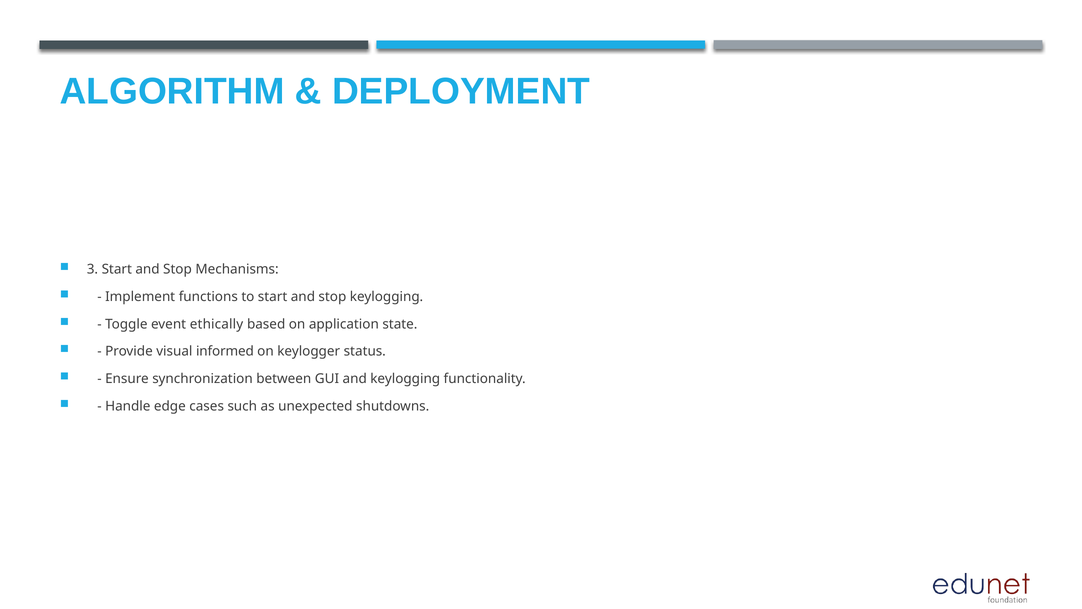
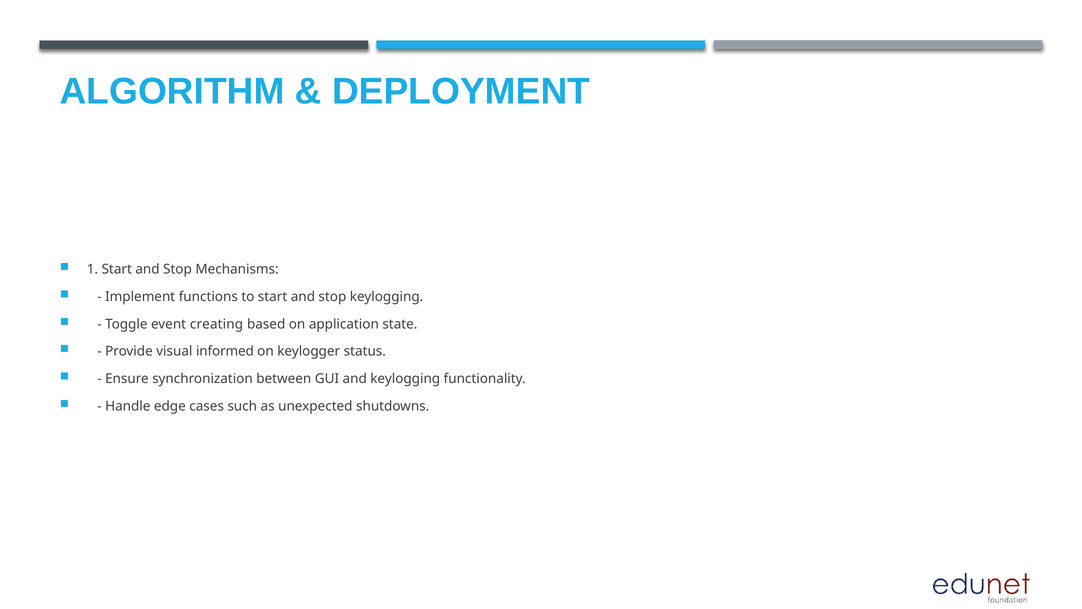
3: 3 -> 1 (92, 269)
ethically: ethically -> creating (217, 324)
